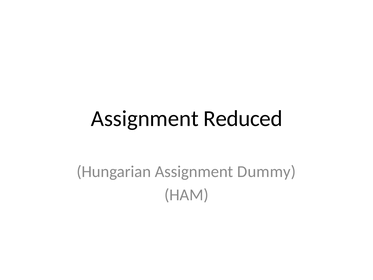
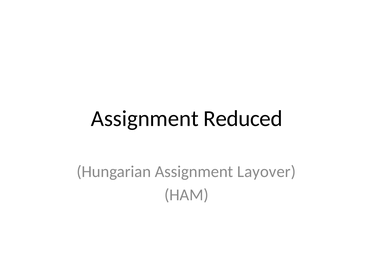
Dummy: Dummy -> Layover (267, 171)
